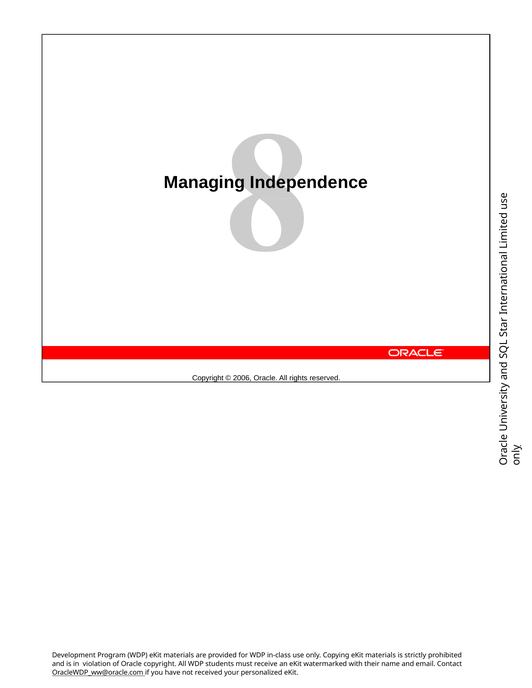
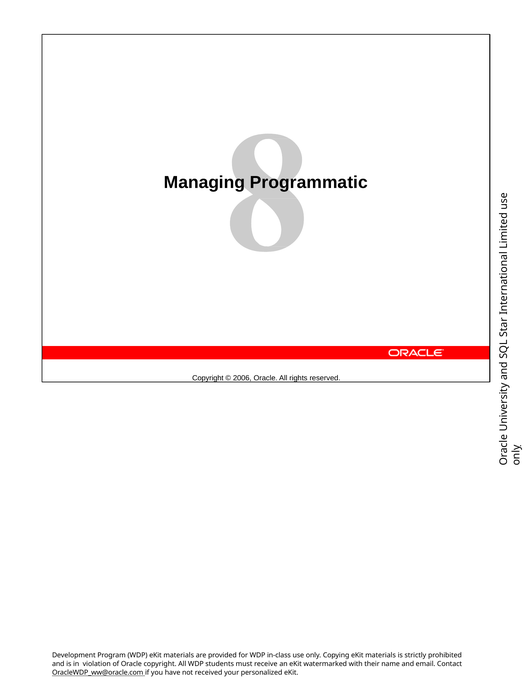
Independence: Independence -> Programmatic (309, 182)
